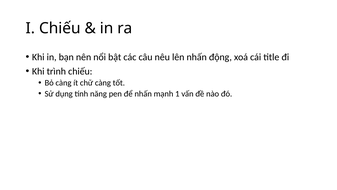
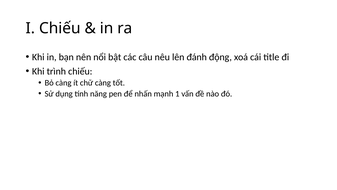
lên nhấn: nhấn -> đánh (197, 57)
